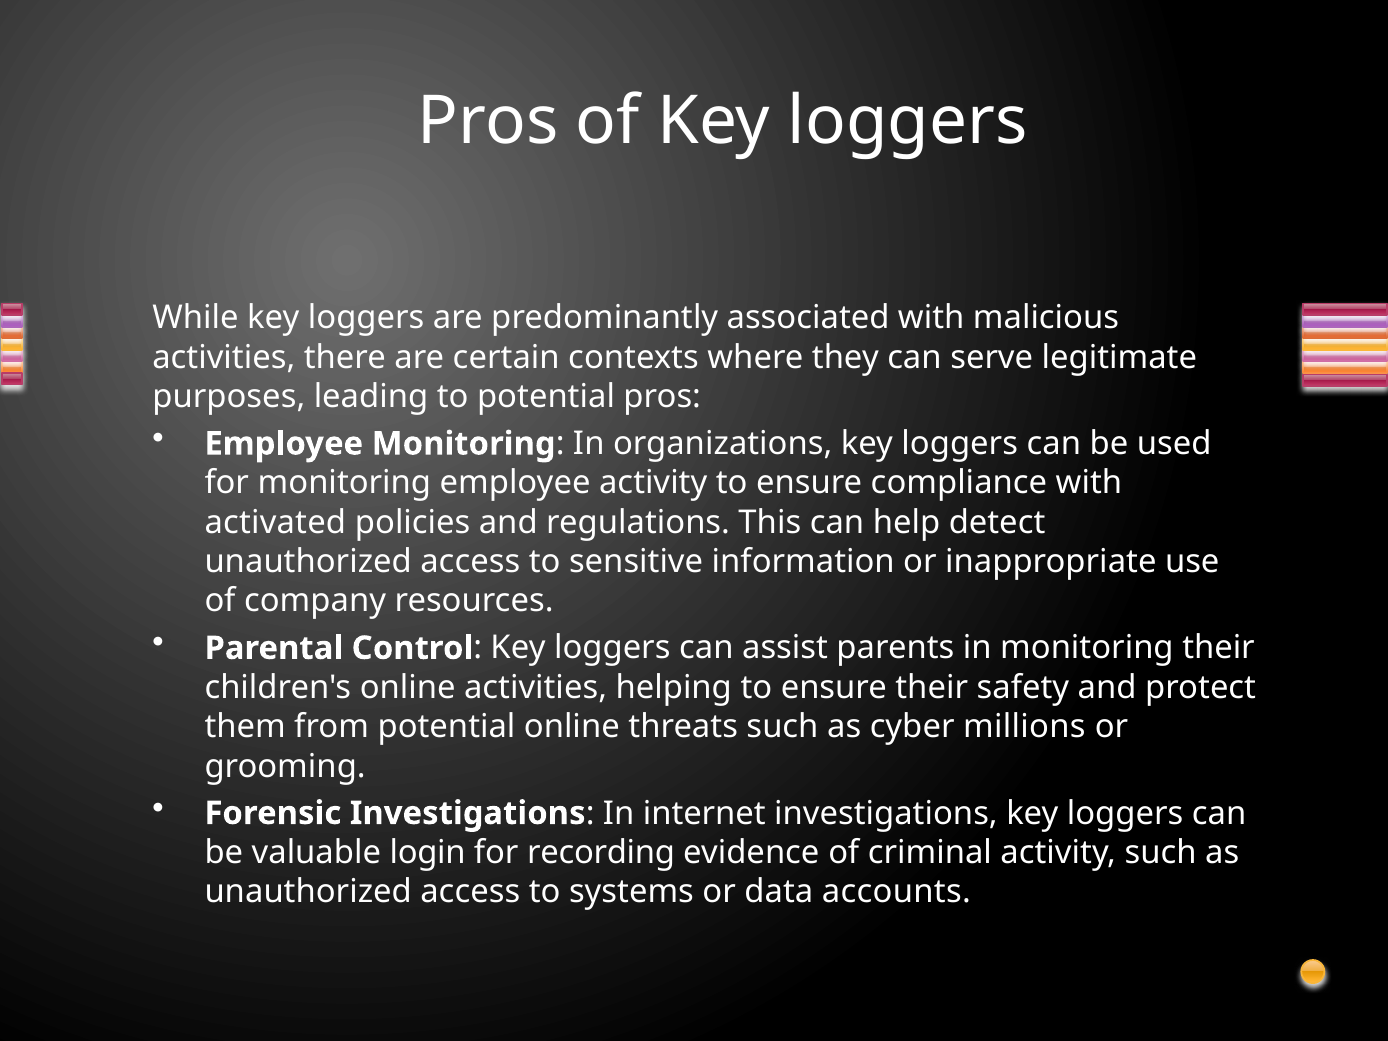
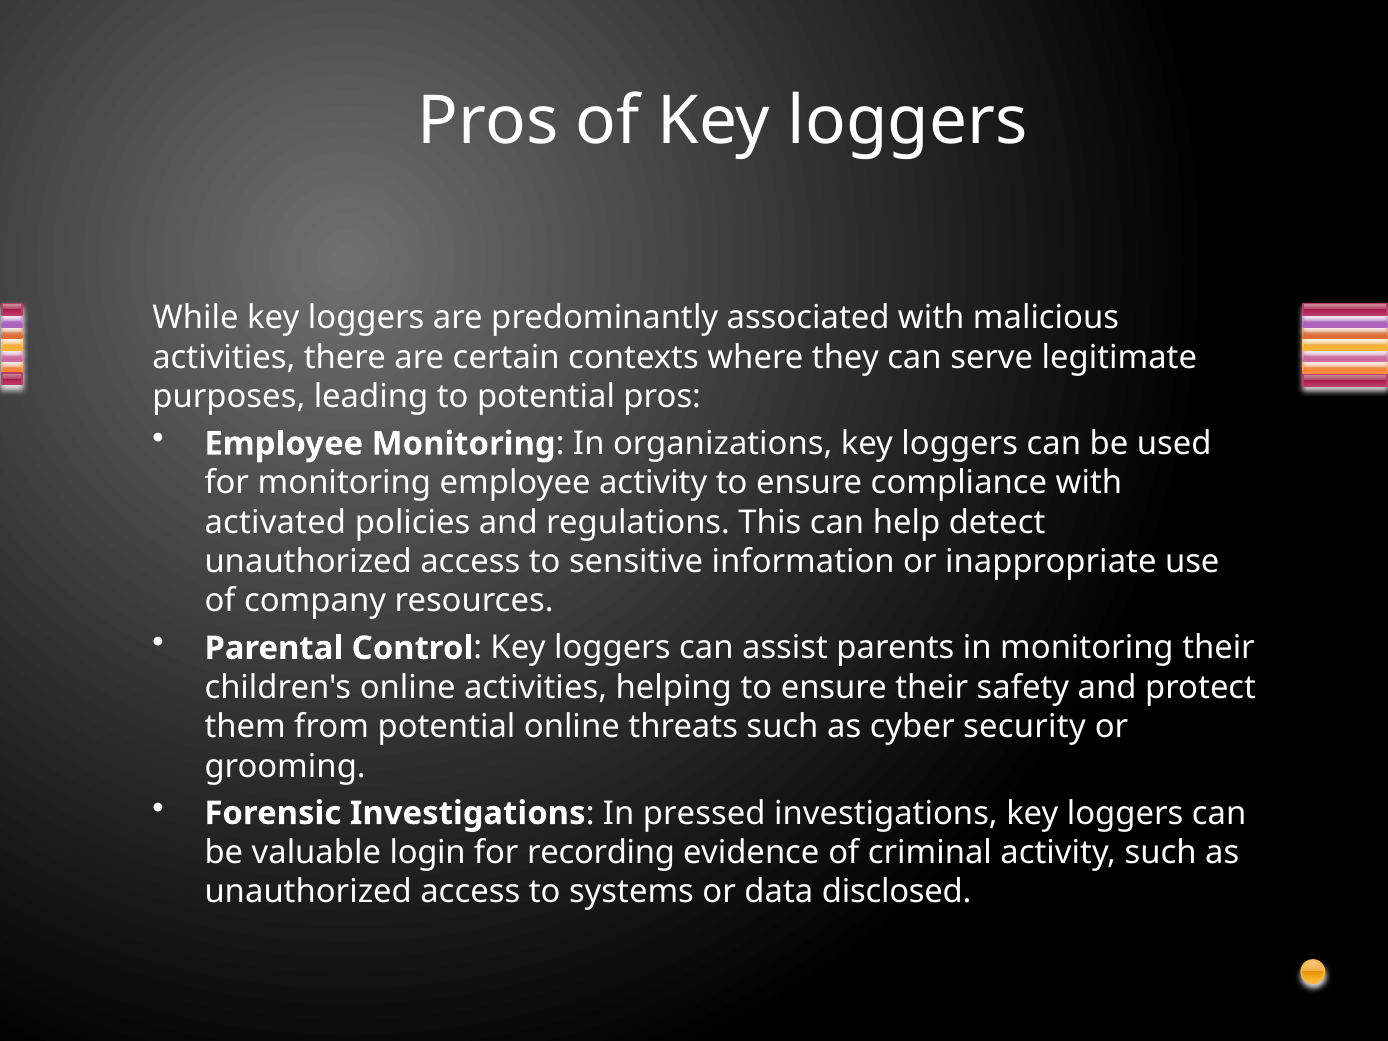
millions: millions -> security (1024, 727)
internet: internet -> pressed (704, 813)
accounts: accounts -> disclosed (897, 892)
